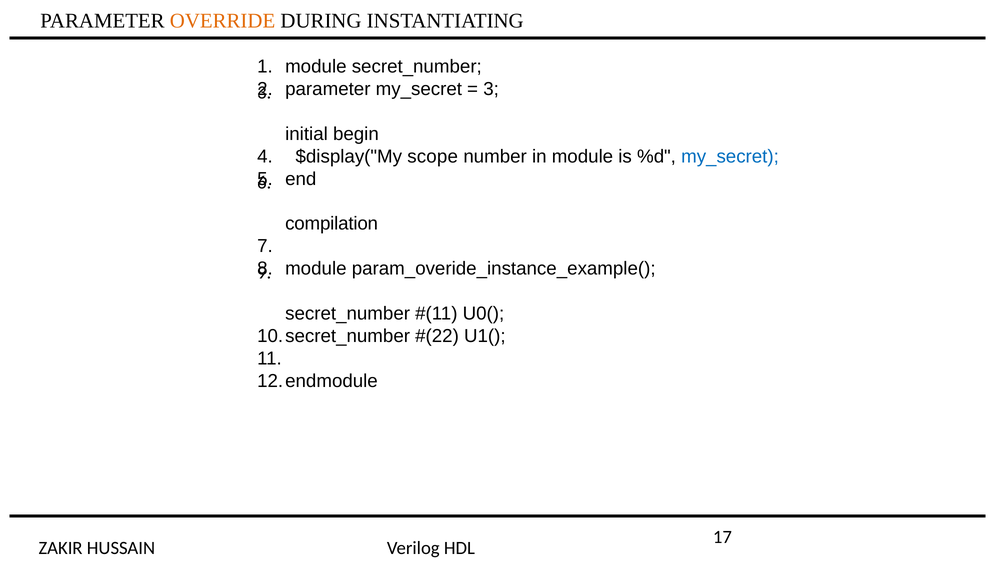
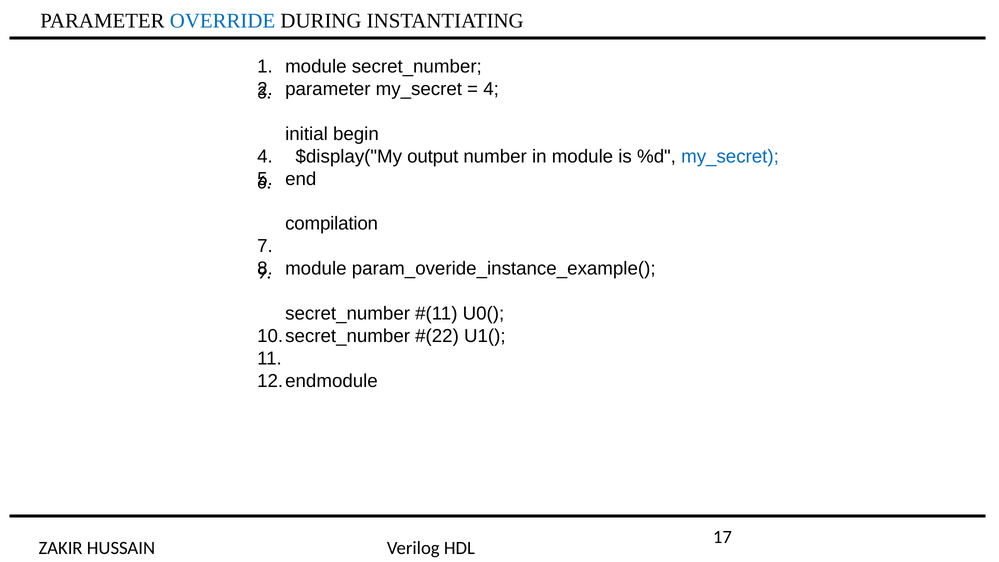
OVERRIDE colour: orange -> blue (223, 21)
3: 3 -> 4 (491, 89)
scope: scope -> output (433, 156)
